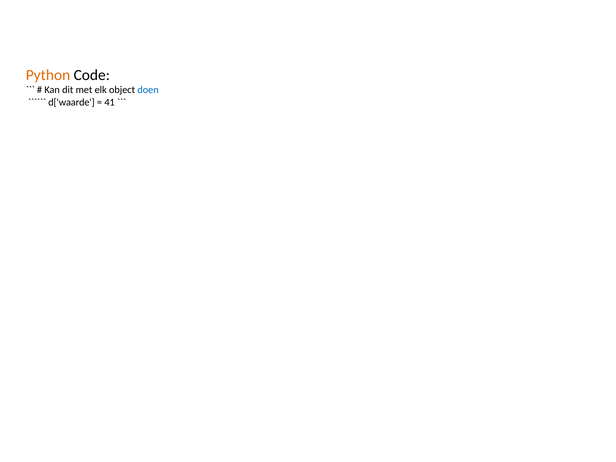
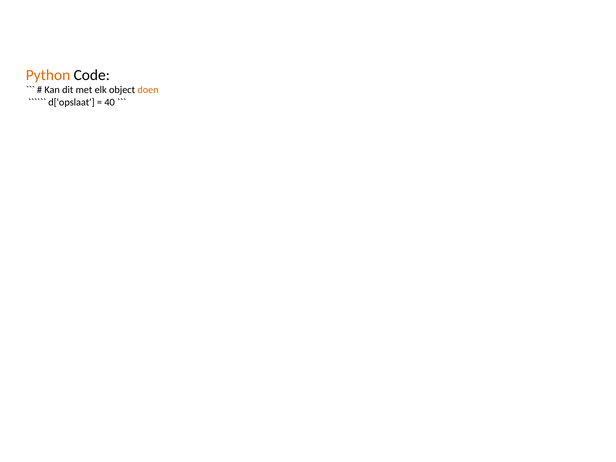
doen colour: blue -> orange (148, 90)
d['waarde: d['waarde -> d['opslaat (71, 102)
41: 41 -> 40 (110, 102)
